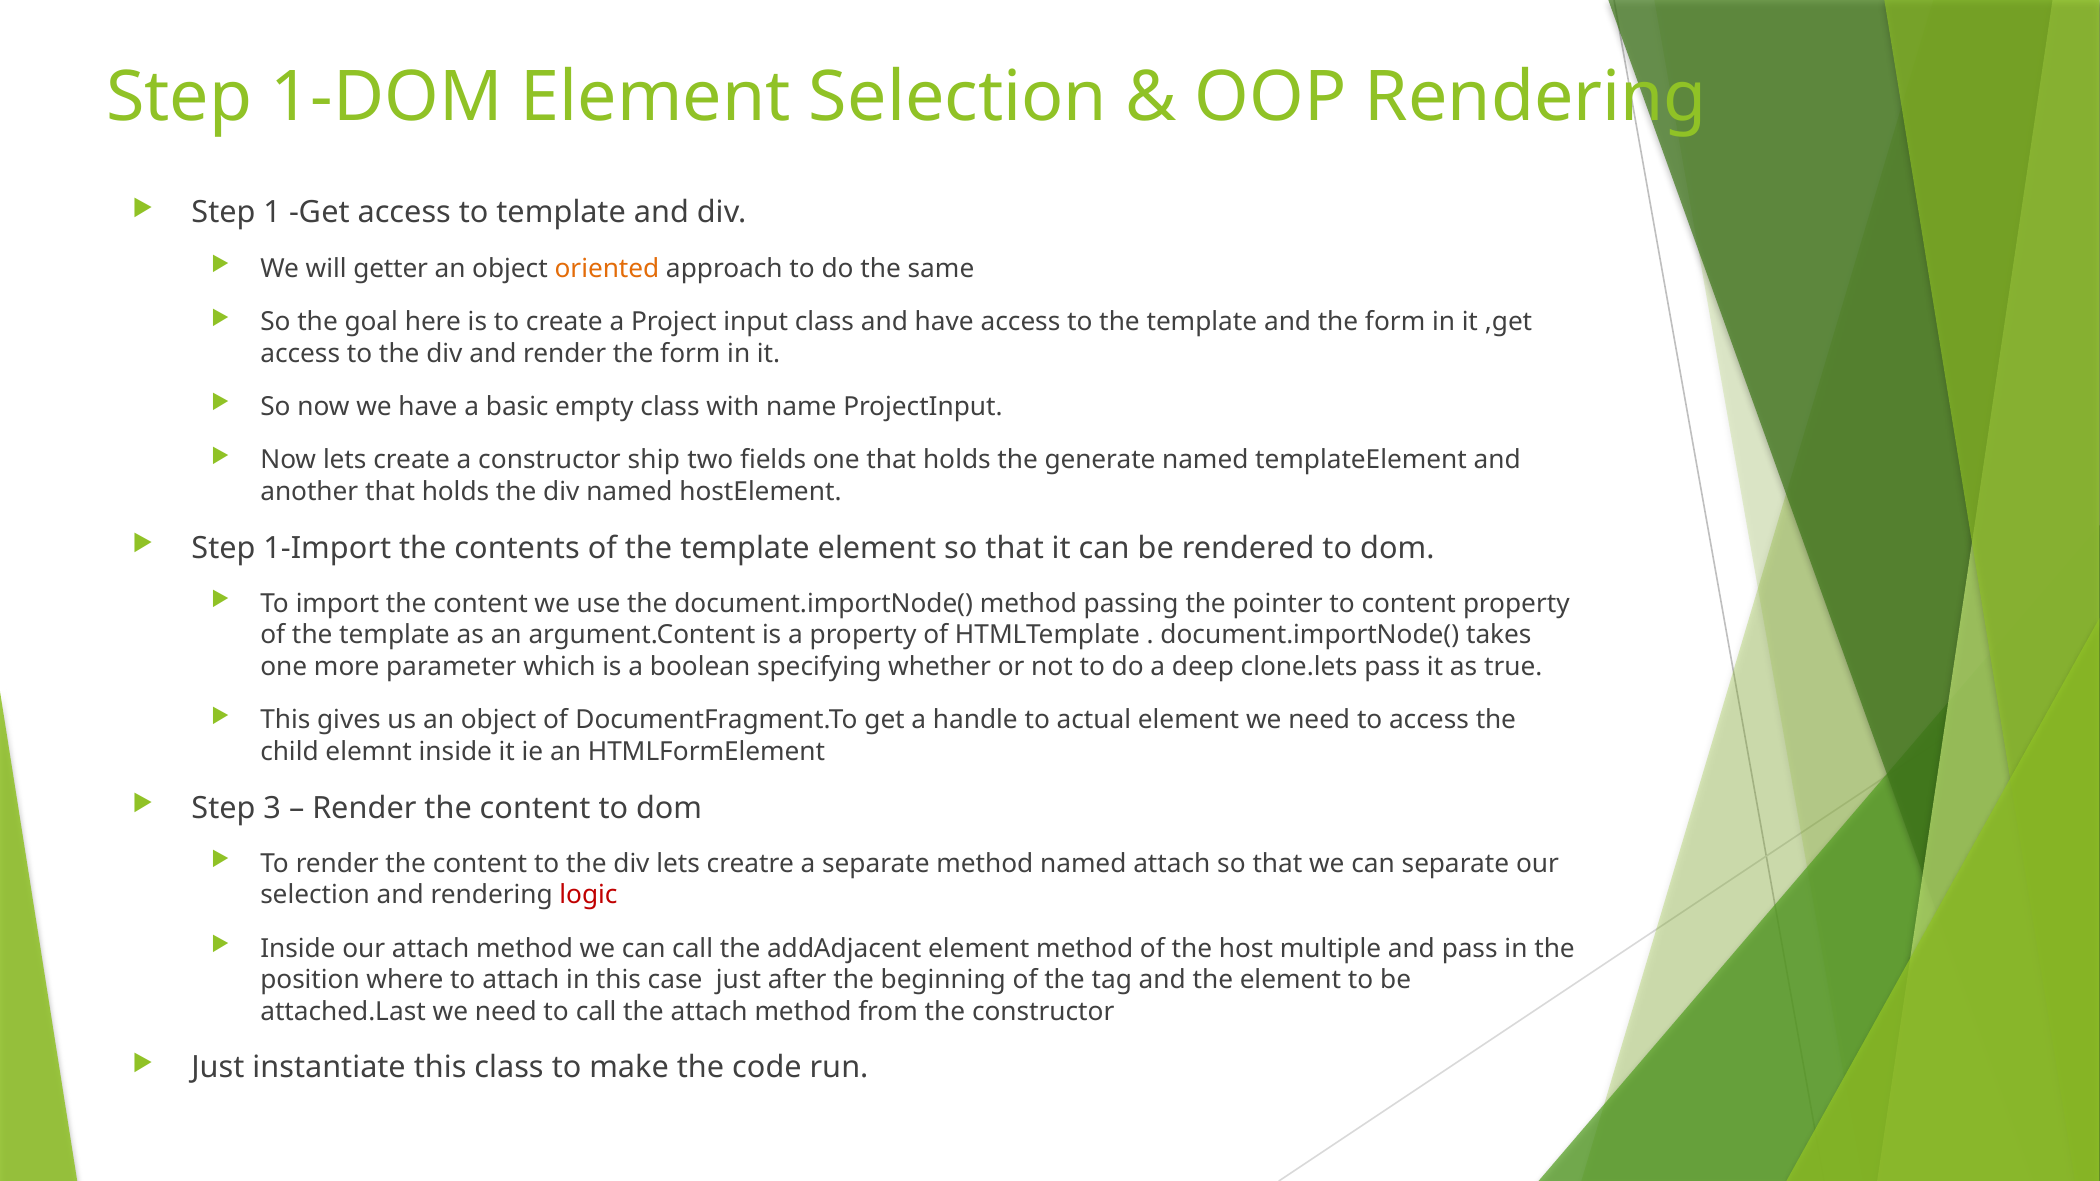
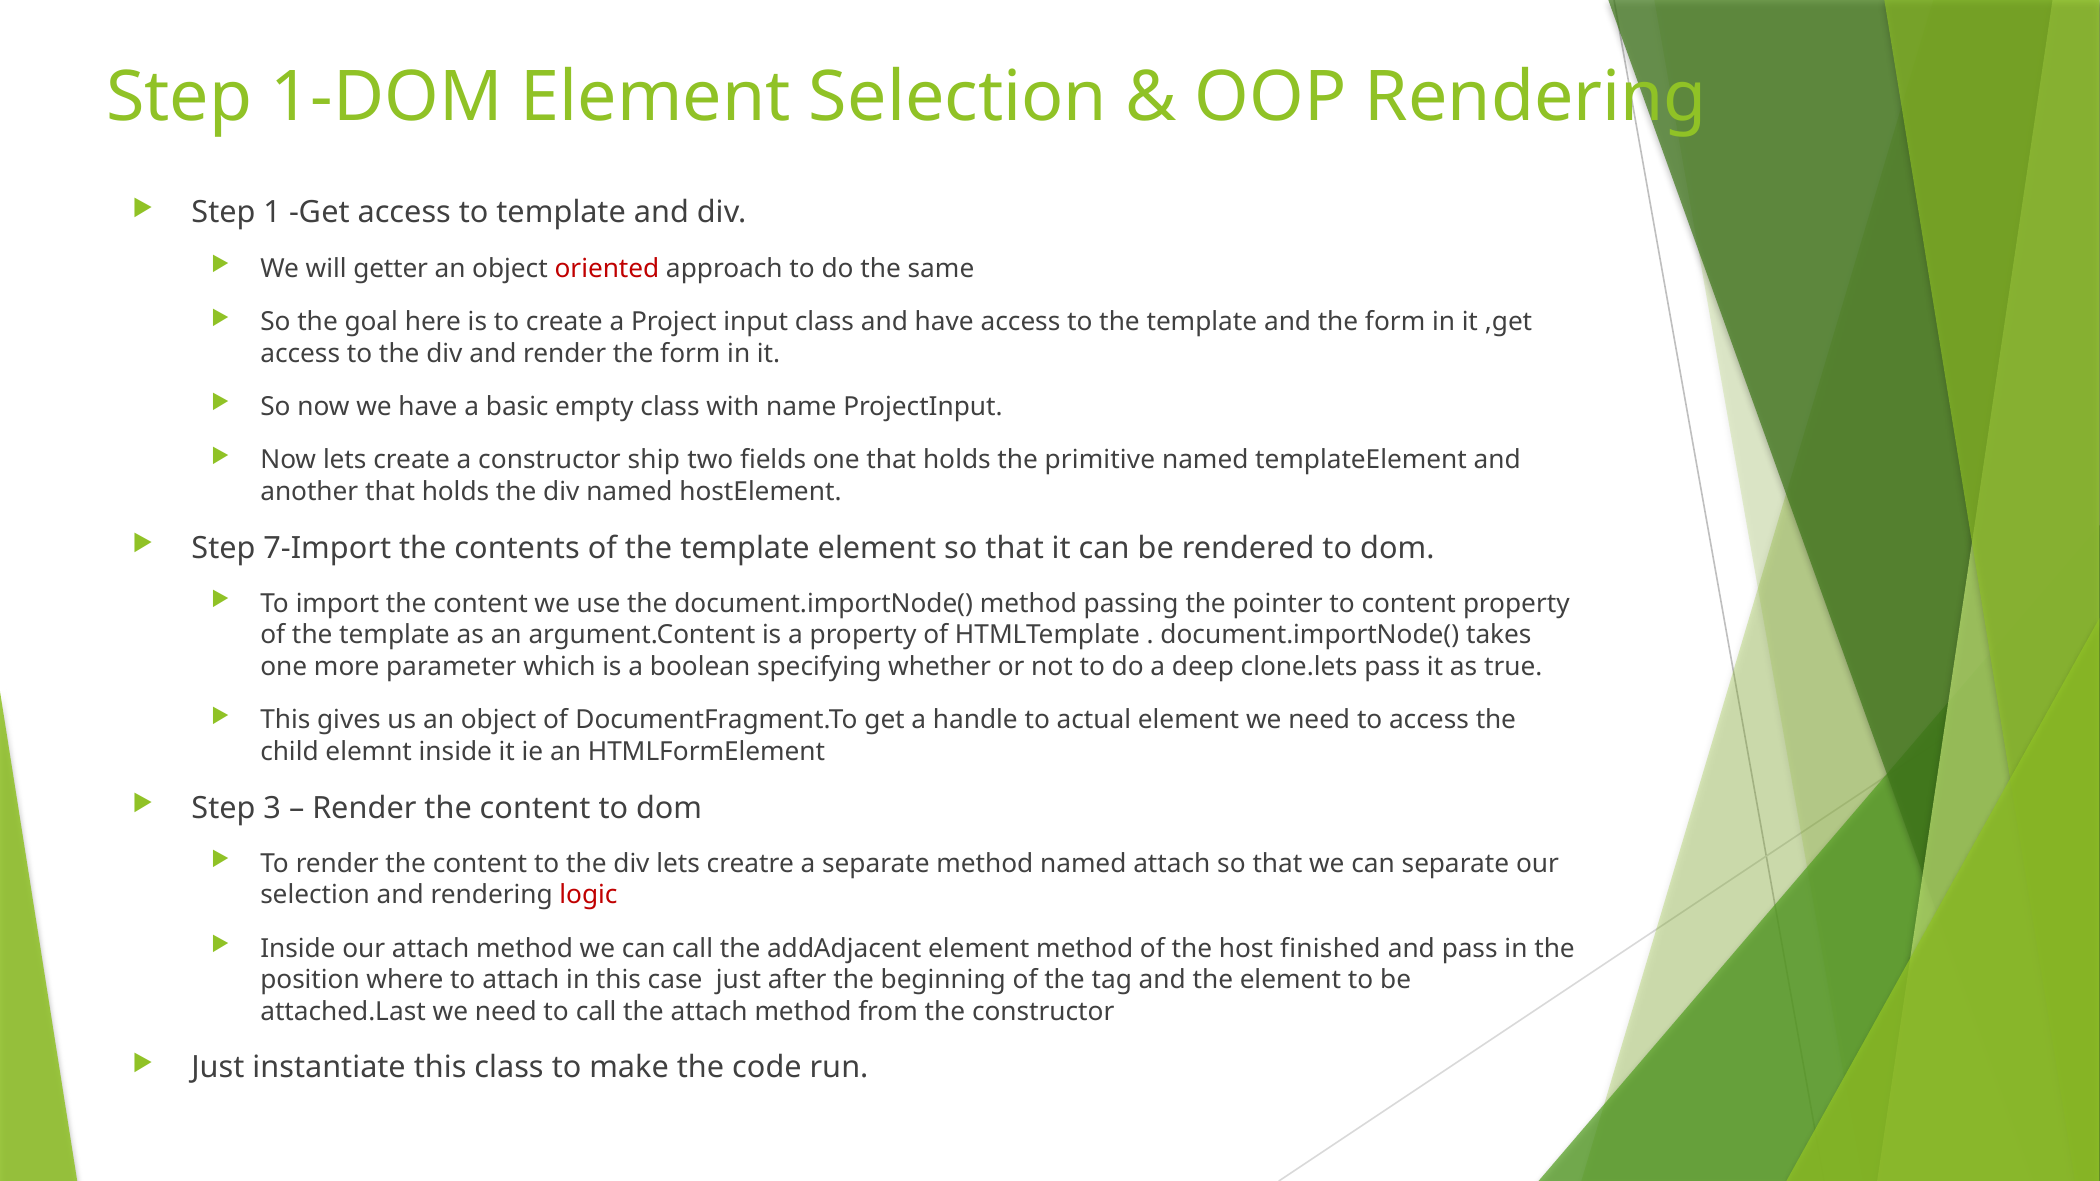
oriented colour: orange -> red (607, 269)
generate: generate -> primitive (1100, 460)
1-Import: 1-Import -> 7-Import (327, 548)
multiple: multiple -> finished (1330, 949)
